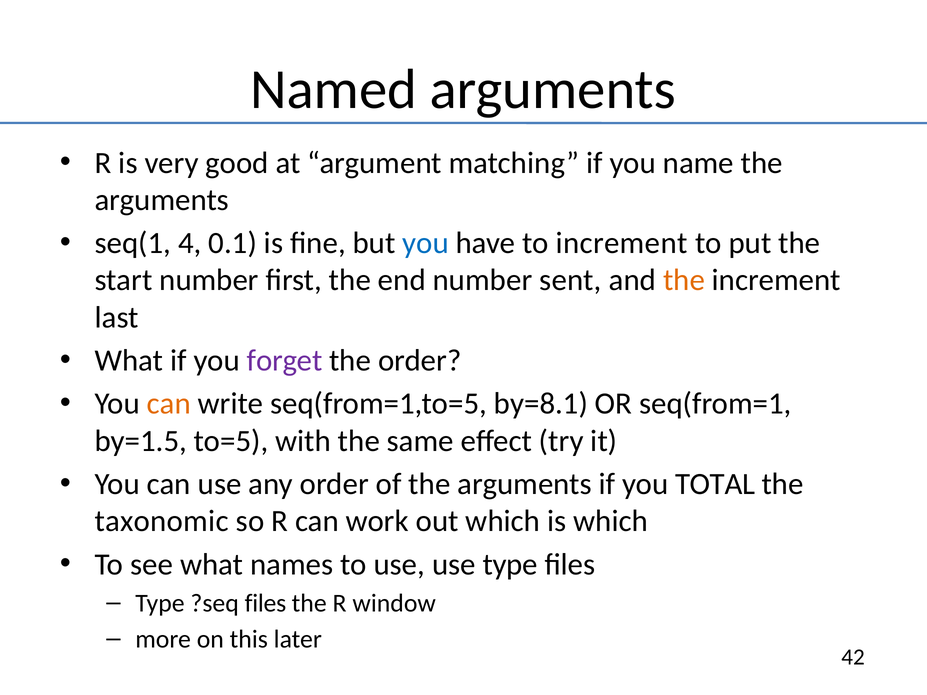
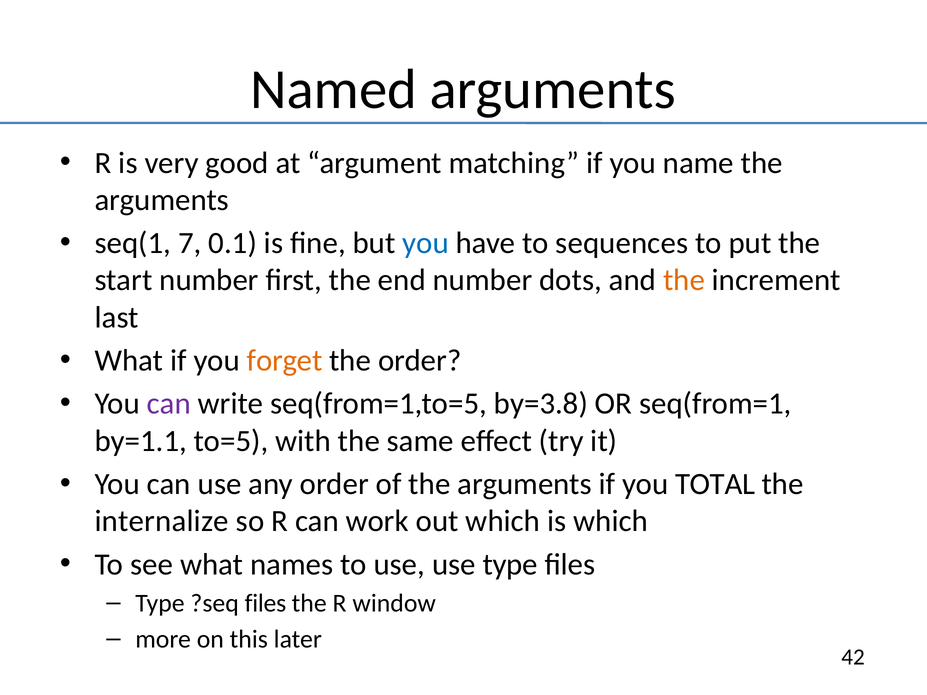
4: 4 -> 7 (190, 243)
to increment: increment -> sequences (622, 243)
sent: sent -> dots (571, 280)
forget colour: purple -> orange (285, 361)
can colour: orange -> purple (169, 404)
by=8.1: by=8.1 -> by=3.8 (541, 404)
by=1.5: by=1.5 -> by=1.1 (141, 441)
taxonomic: taxonomic -> internalize (162, 521)
